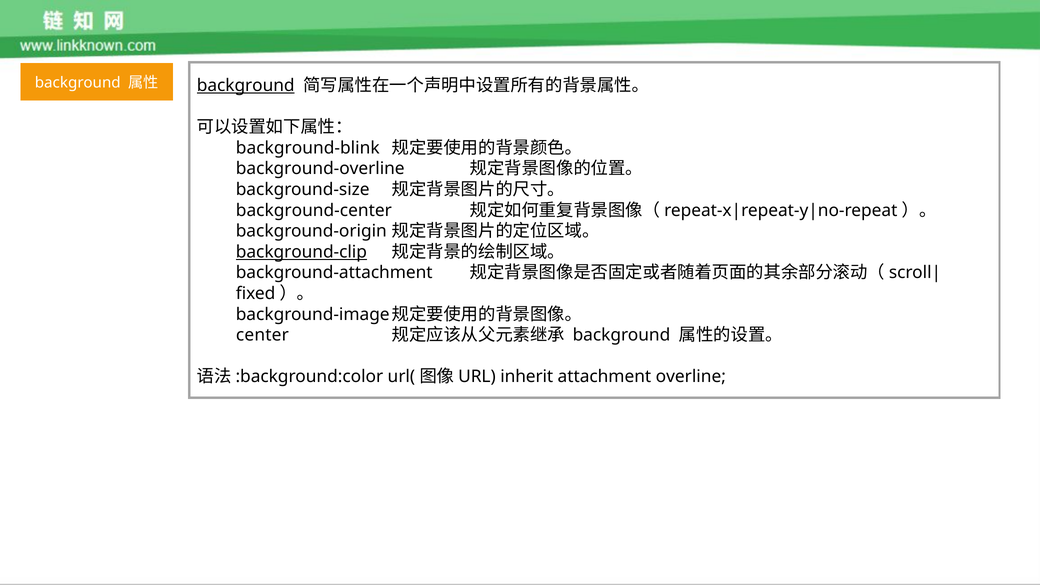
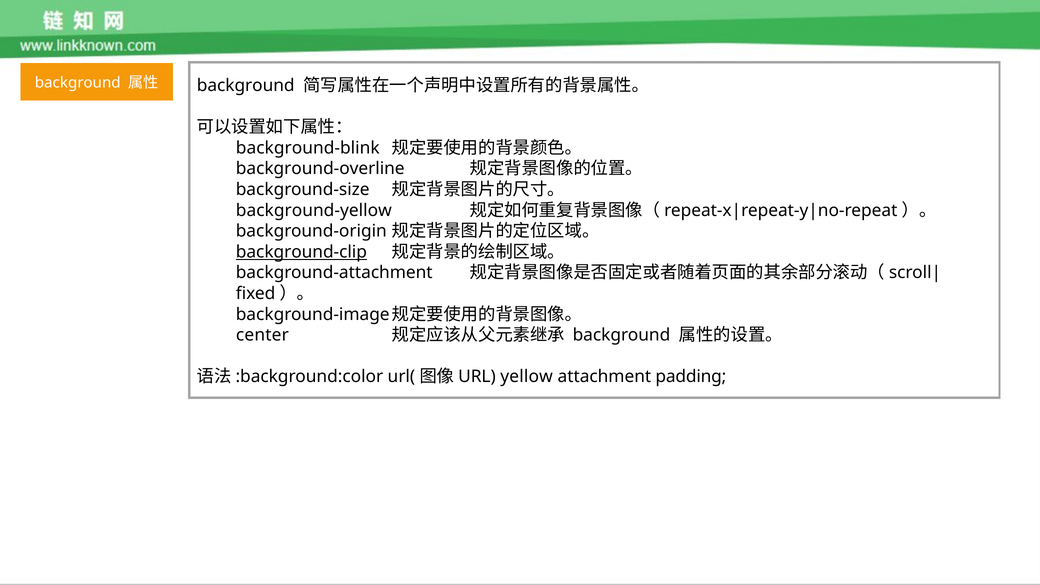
background underline: present -> none (246, 86)
background-center: background-center -> background-yellow (314, 210)
inherit: inherit -> yellow (527, 377)
overline: overline -> padding (691, 377)
